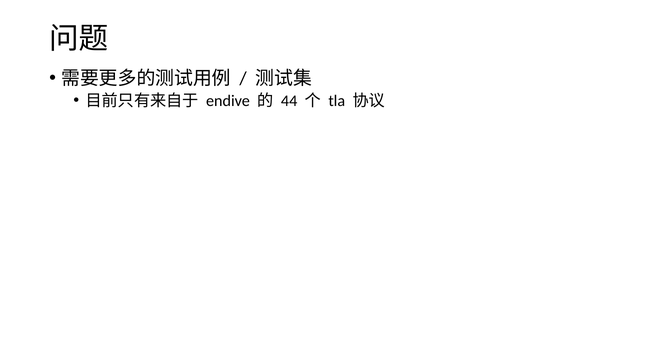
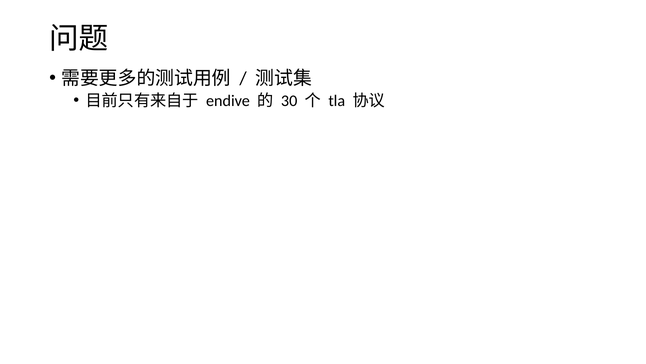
44: 44 -> 30 (289, 101)
